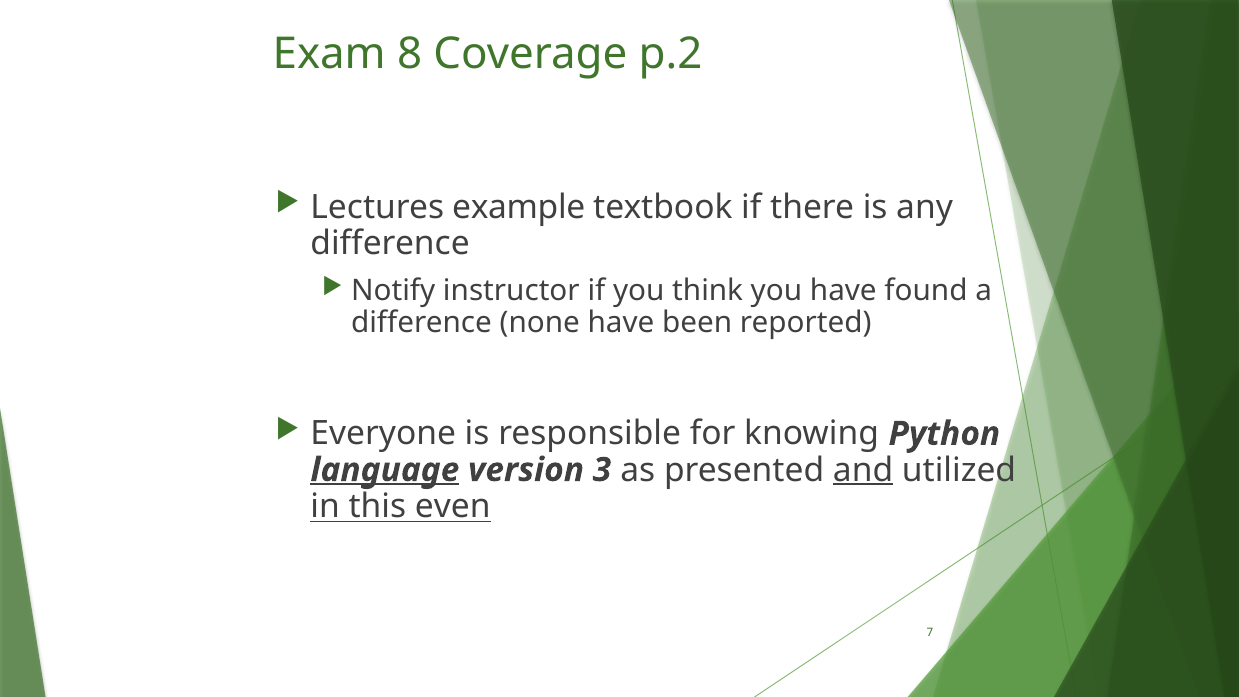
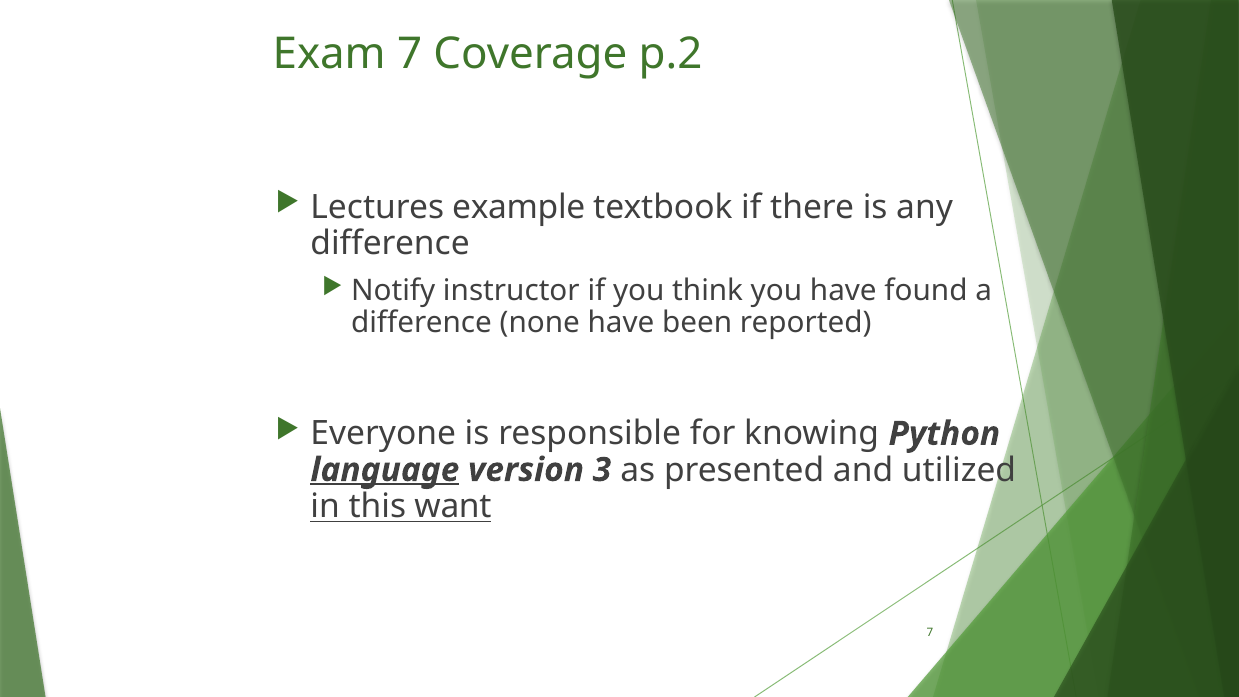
Exam 8: 8 -> 7 (410, 54)
and underline: present -> none (863, 470)
even: even -> want (453, 506)
